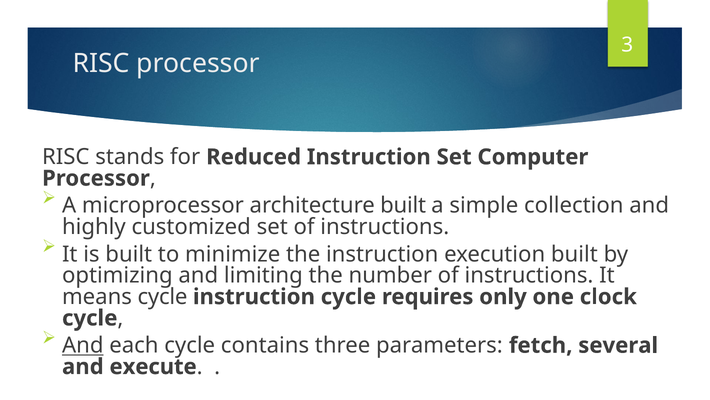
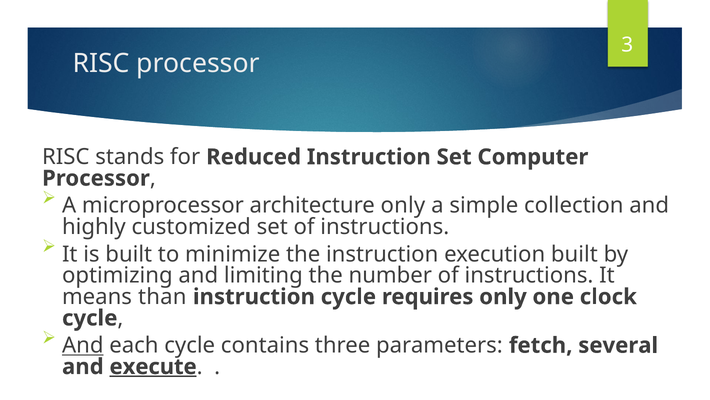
architecture built: built -> only (403, 205)
means cycle: cycle -> than (162, 296)
execute underline: none -> present (153, 366)
